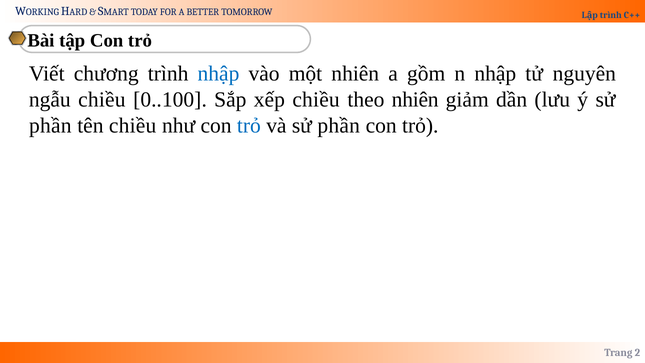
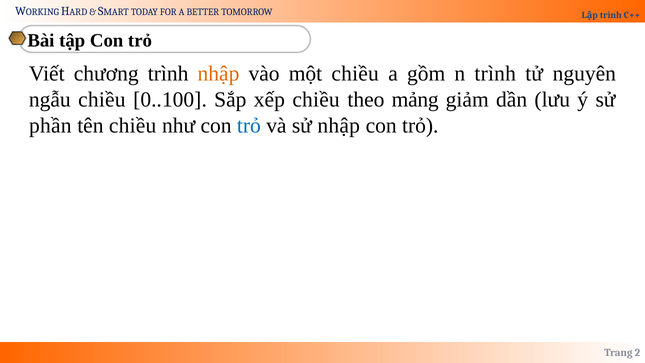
nhập colour: blue -> orange (218, 74)
một nhiên: nhiên -> chiều (355, 74)
n nhập: nhập -> trình (495, 74)
theo nhiên: nhiên -> mảng (415, 100)
và sử phần: phần -> nhập (339, 125)
